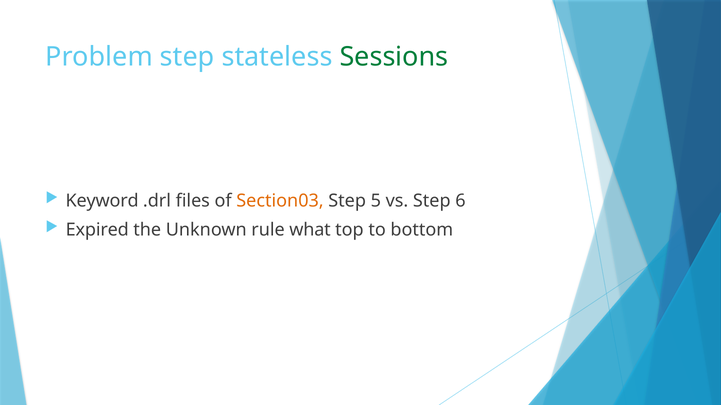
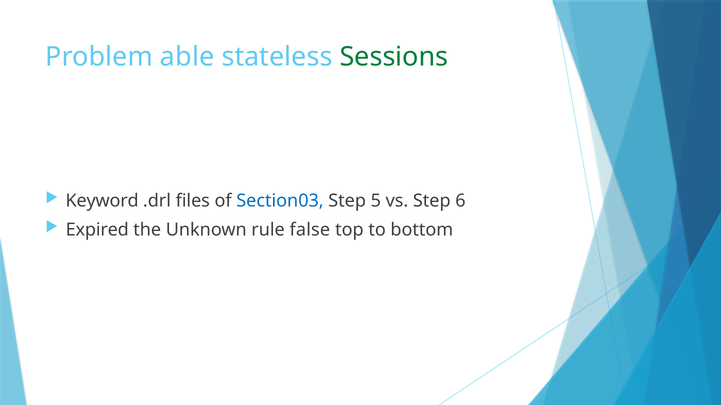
Problem step: step -> able (187, 57)
Section03 colour: orange -> blue (280, 201)
what: what -> false (310, 230)
